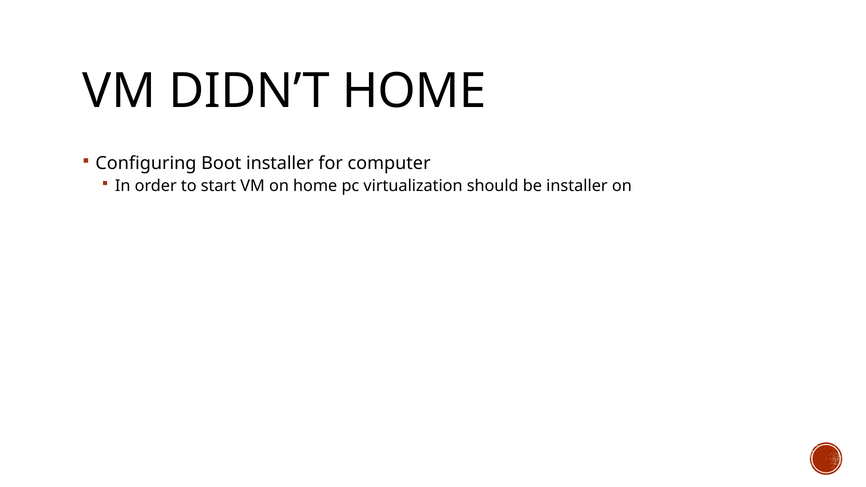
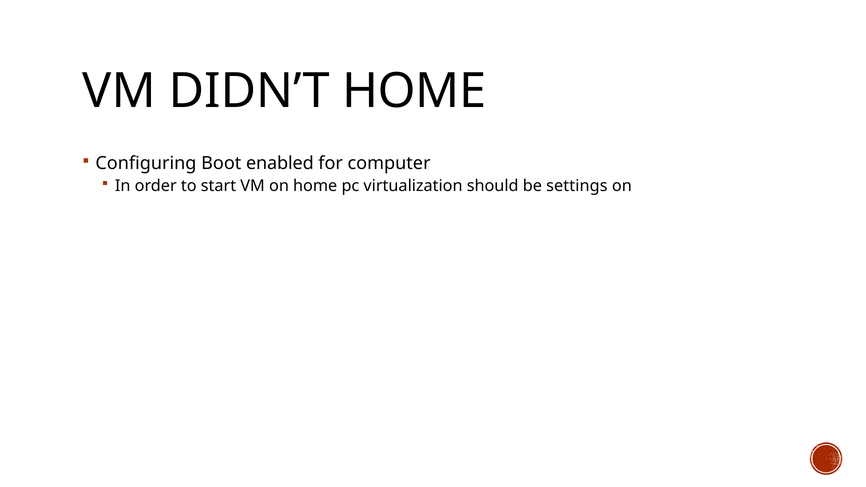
Boot installer: installer -> enabled (280, 164)
be installer: installer -> settings (577, 186)
